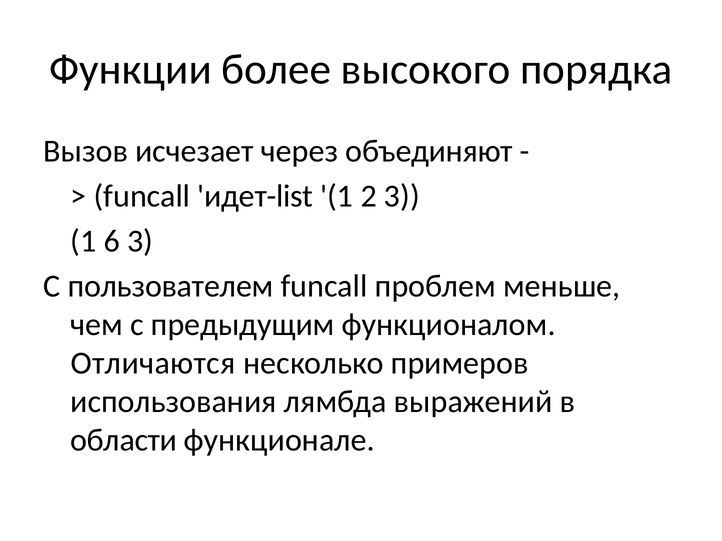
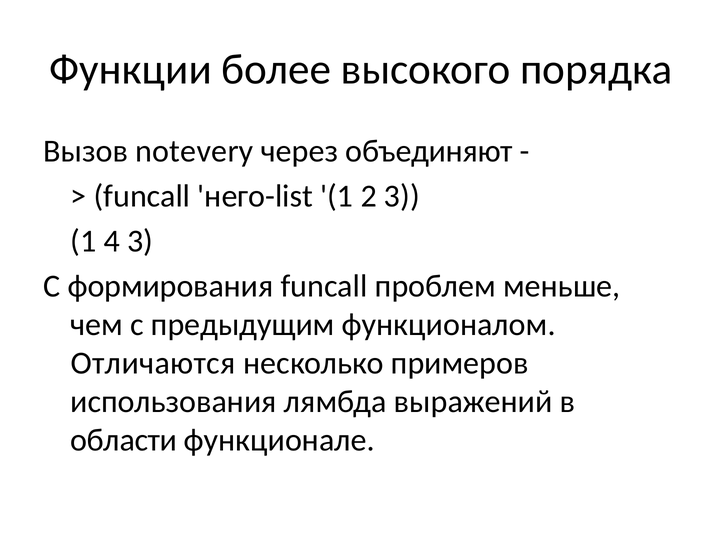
исчезает: исчезает -> notevery (194, 151)
идет-list: идет-list -> него-list (255, 196)
6: 6 -> 4 (112, 241)
пользователем: пользователем -> формирования (170, 286)
